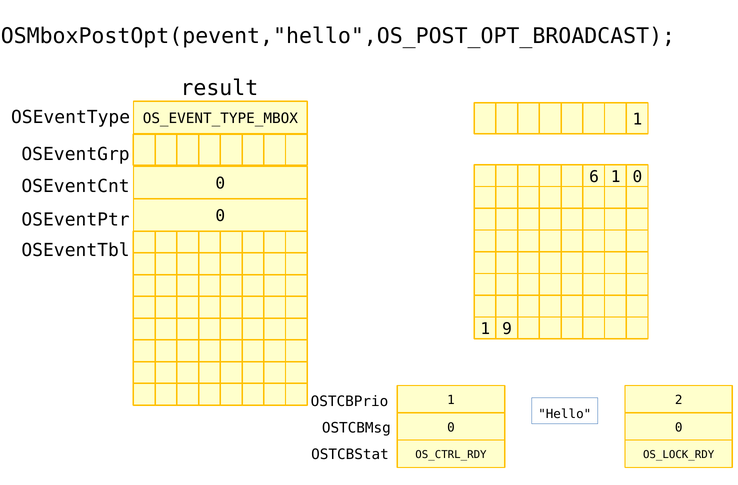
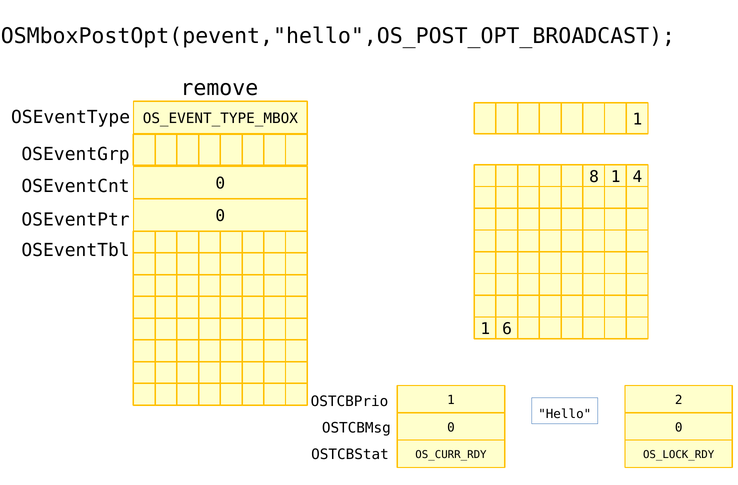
result: result -> remove (219, 88)
6: 6 -> 8 (594, 177)
0: 0 -> 4 (637, 177)
9: 9 -> 6 (507, 329)
OS_CTRL_RDY: OS_CTRL_RDY -> OS_CURR_RDY (451, 454)
